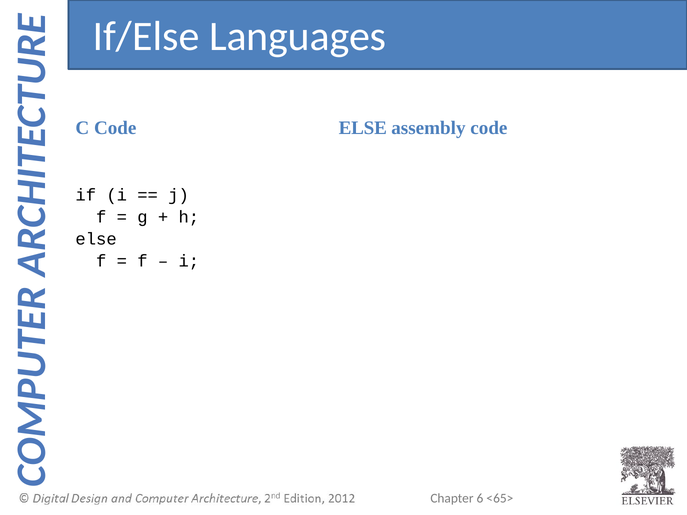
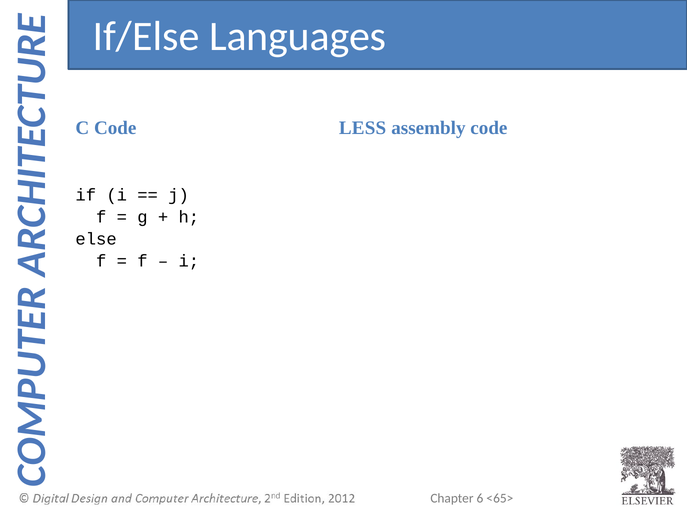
ELSE: ELSE -> LESS (363, 128)
